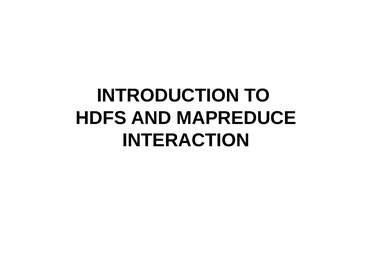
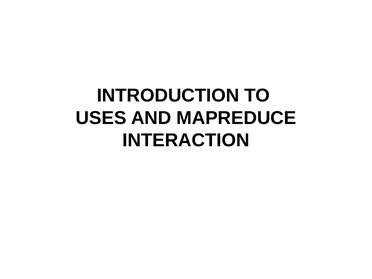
HDFS: HDFS -> USES (101, 118)
